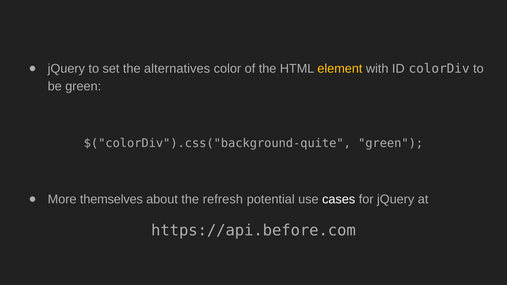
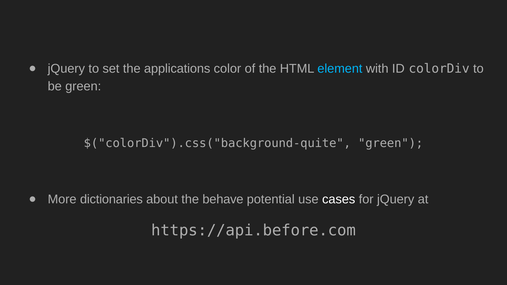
alternatives: alternatives -> applications (177, 69)
element colour: yellow -> light blue (340, 69)
themselves: themselves -> dictionaries (111, 199)
refresh: refresh -> behave (223, 199)
